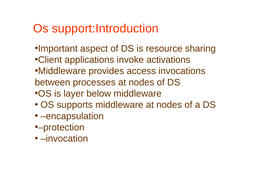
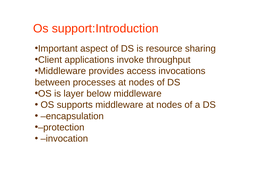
activations: activations -> throughput (168, 60)
